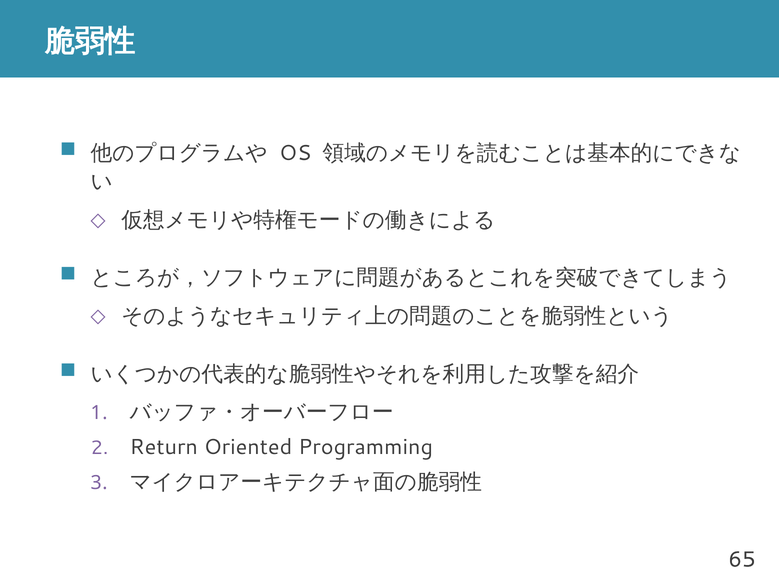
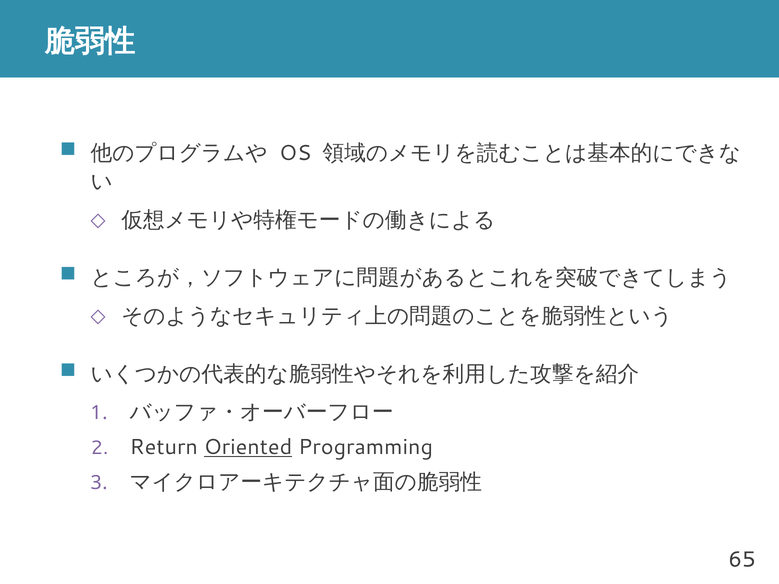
Oriented underline: none -> present (248, 447)
